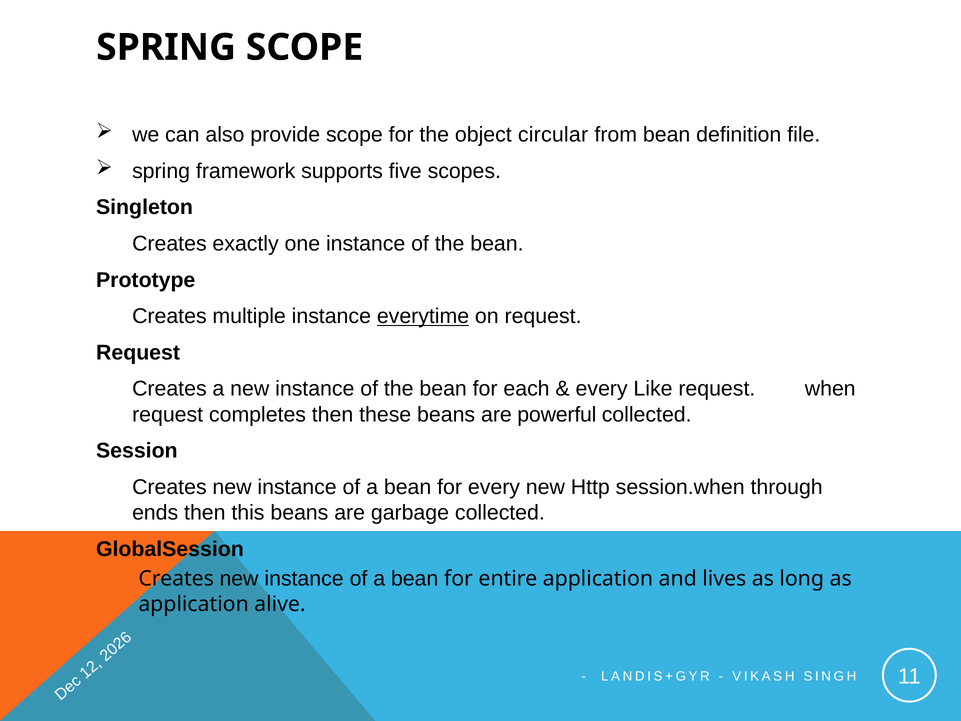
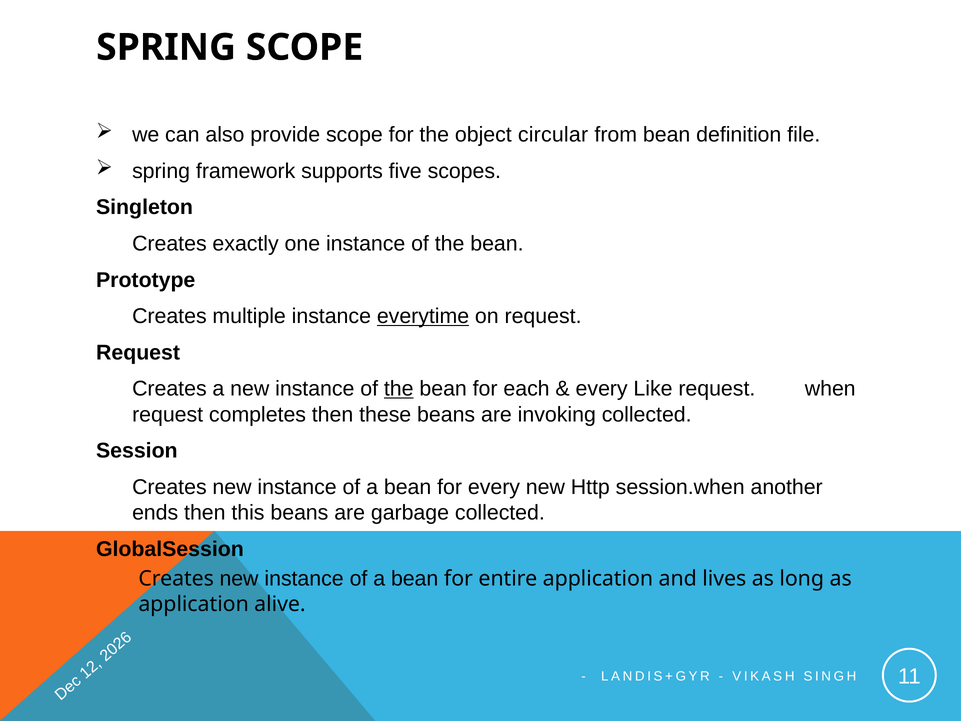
the underline: none -> present (399, 389)
powerful: powerful -> invoking (557, 414)
through: through -> another (787, 487)
